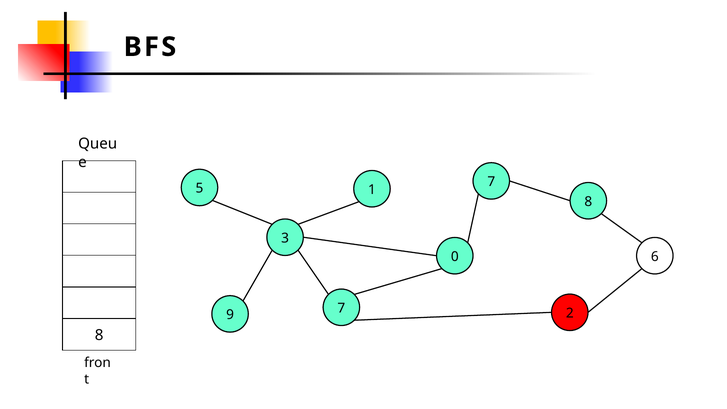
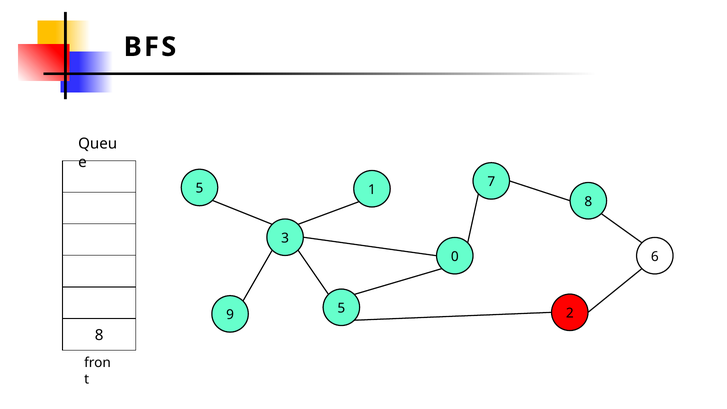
9 7: 7 -> 5 (341, 308)
